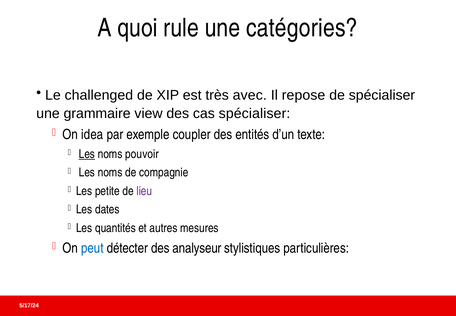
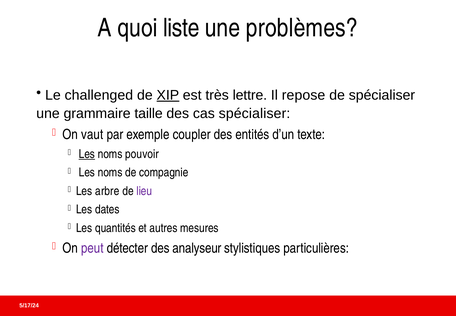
rule: rule -> liste (181, 28)
catégories: catégories -> problèmes (302, 28)
XIP underline: none -> present (168, 95)
avec: avec -> lettre (250, 95)
view: view -> taille (149, 114)
idea: idea -> vaut (92, 134)
petite: petite -> arbre (107, 191)
peut colour: blue -> purple (92, 248)
